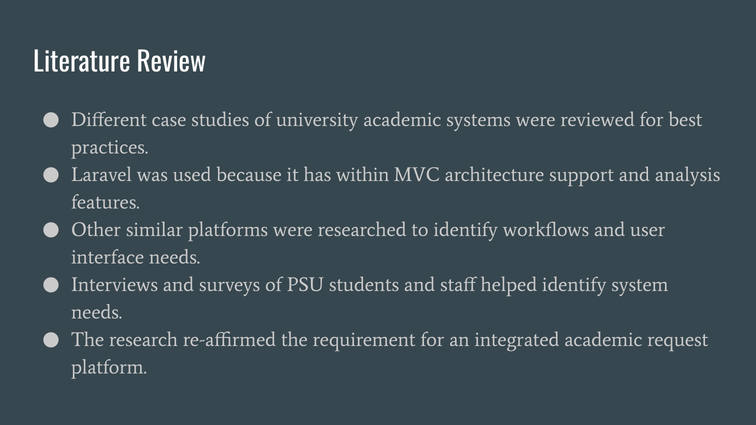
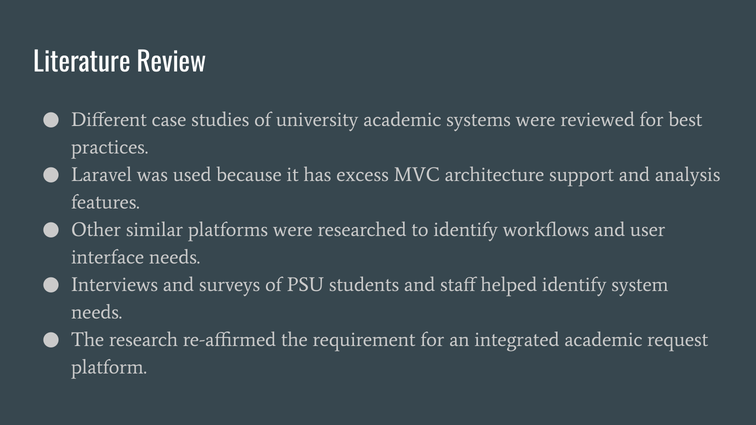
within: within -> excess (363, 175)
